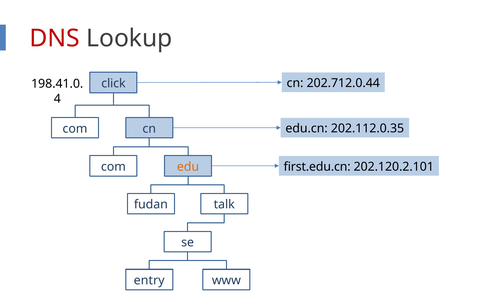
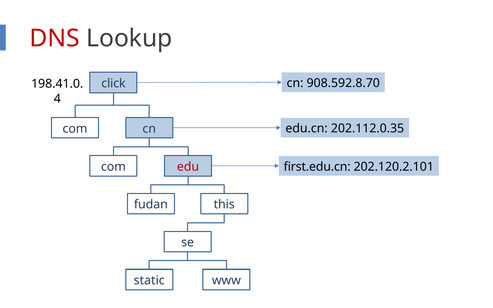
202.712.0.44: 202.712.0.44 -> 908.592.8.70 (343, 83)
edu colour: orange -> red (188, 167)
talk: talk -> this (224, 205)
entry: entry -> static (149, 281)
